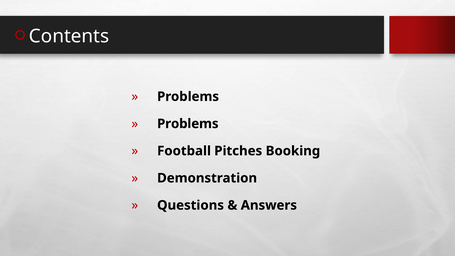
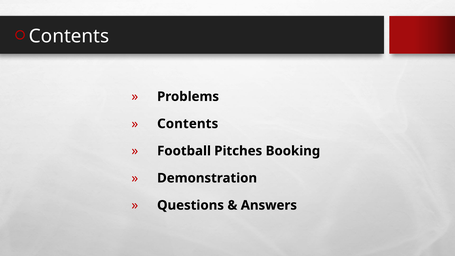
Problems: Problems -> Contents (188, 124)
